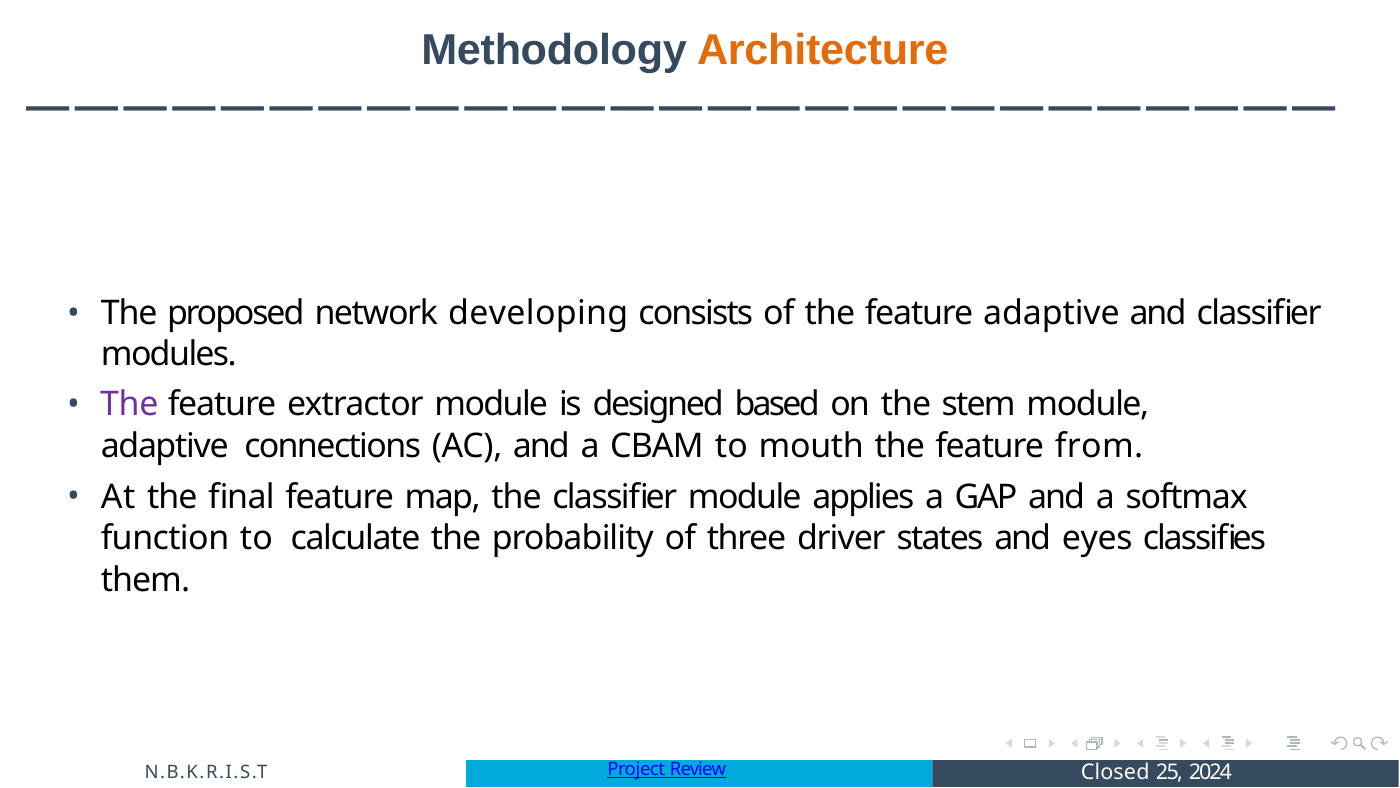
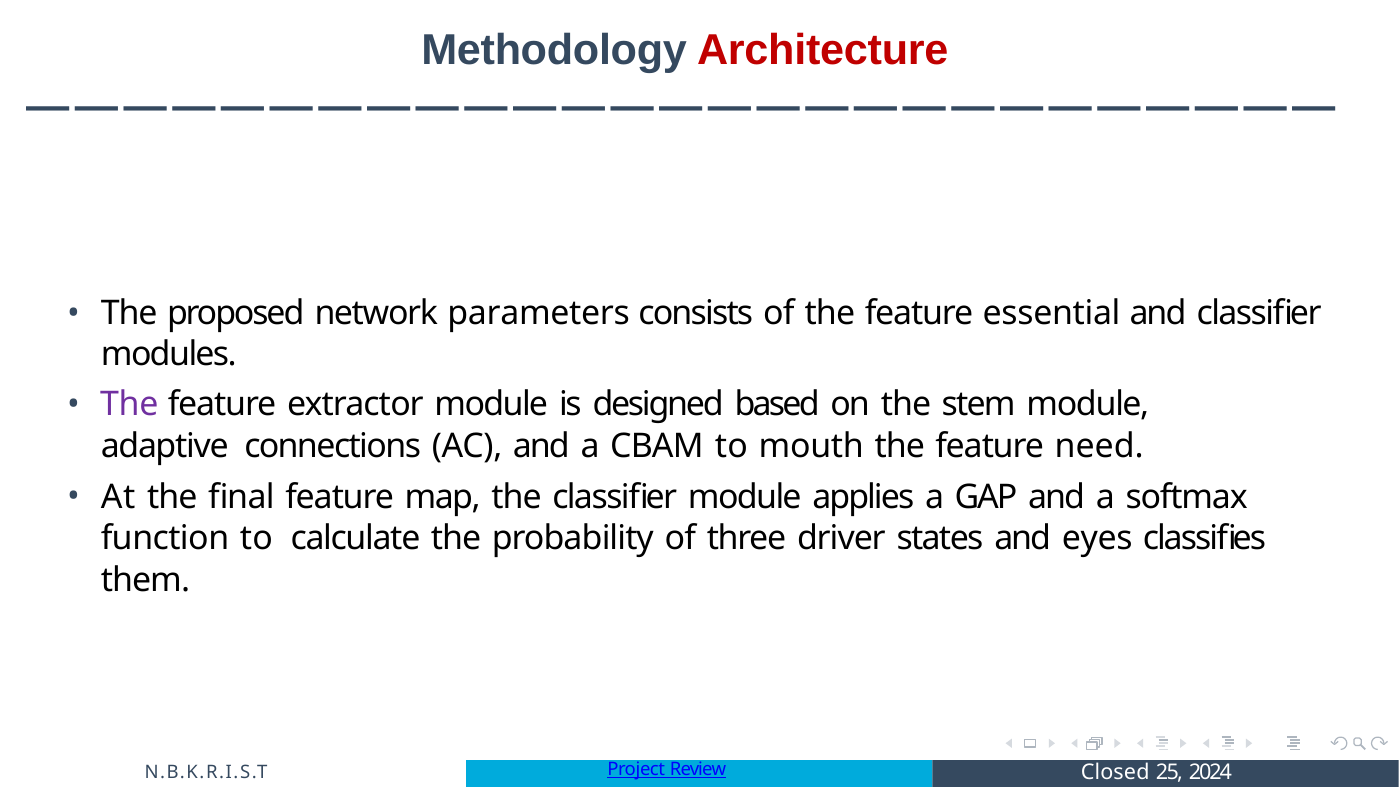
Architecture colour: orange -> red (823, 51)
developing: developing -> parameters (539, 313)
feature adaptive: adaptive -> essential (1052, 313)
from: from -> need (1099, 446)
